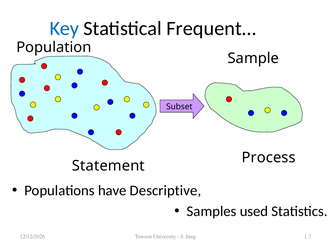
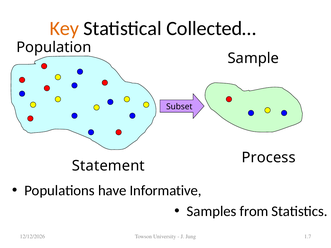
Key colour: blue -> orange (64, 28)
Frequent…: Frequent… -> Collected… (211, 28)
Descriptive: Descriptive -> Informative (166, 191)
used: used -> from (254, 211)
